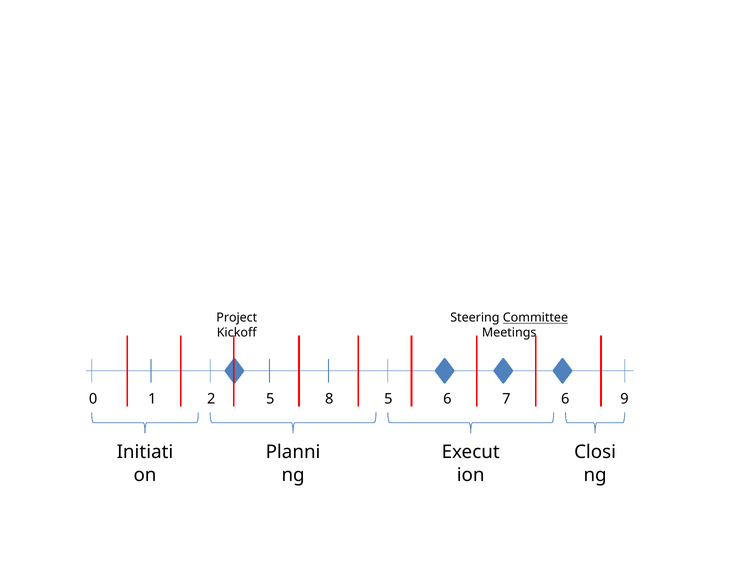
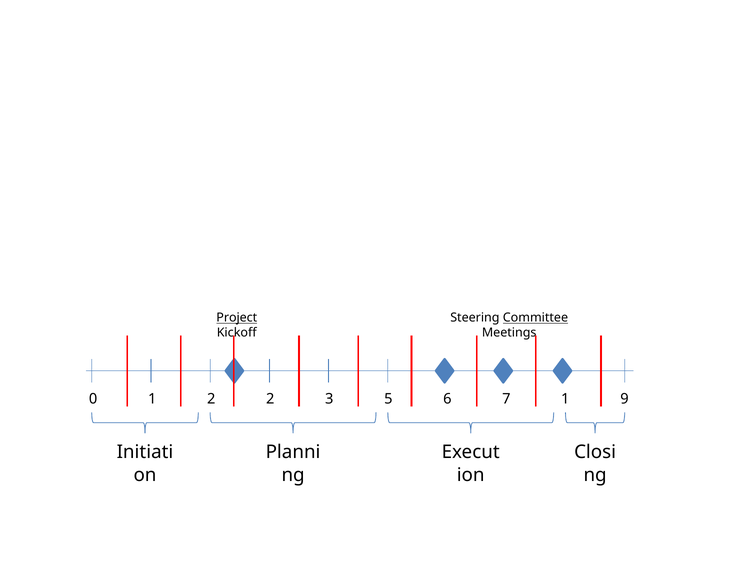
Project underline: none -> present (237, 318)
1 5: 5 -> 2 (270, 399)
8: 8 -> 3 (329, 399)
6 6: 6 -> 1 (565, 399)
